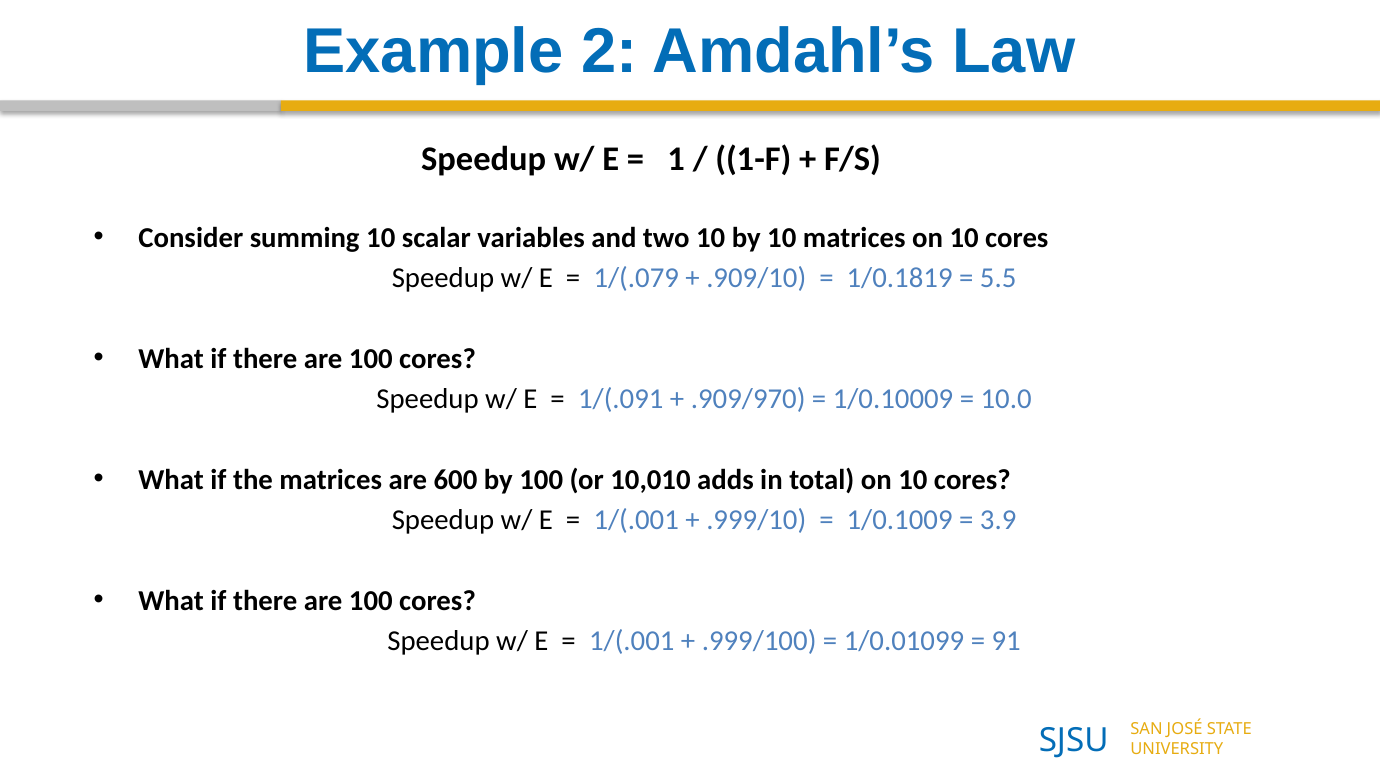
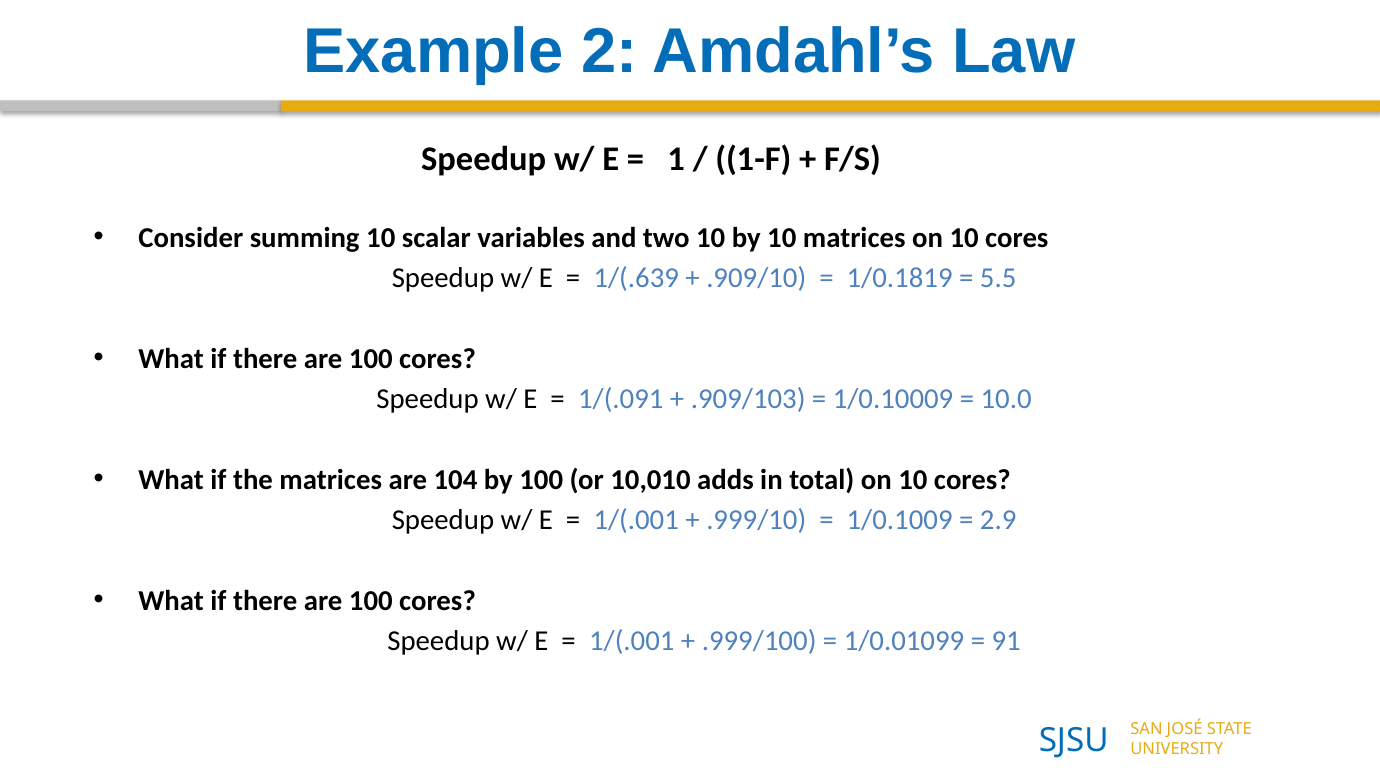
1/(.079: 1/(.079 -> 1/(.639 (636, 278)
.909/970: .909/970 -> .909/103 (748, 399)
600: 600 -> 104 (456, 479)
3.9: 3.9 -> 2.9 (998, 520)
